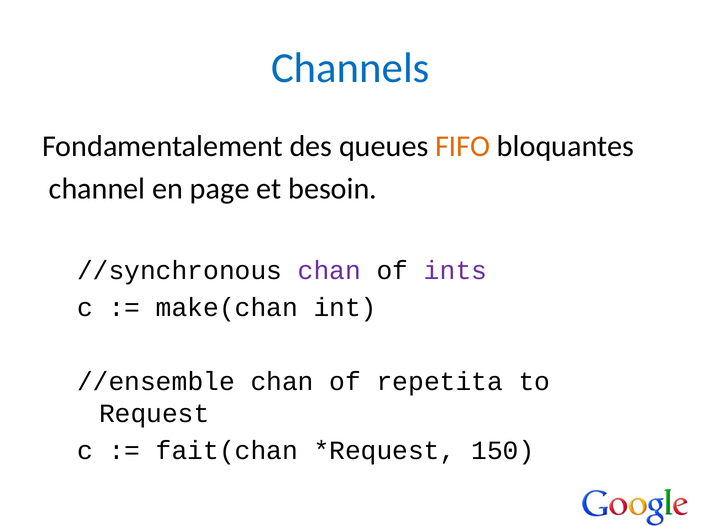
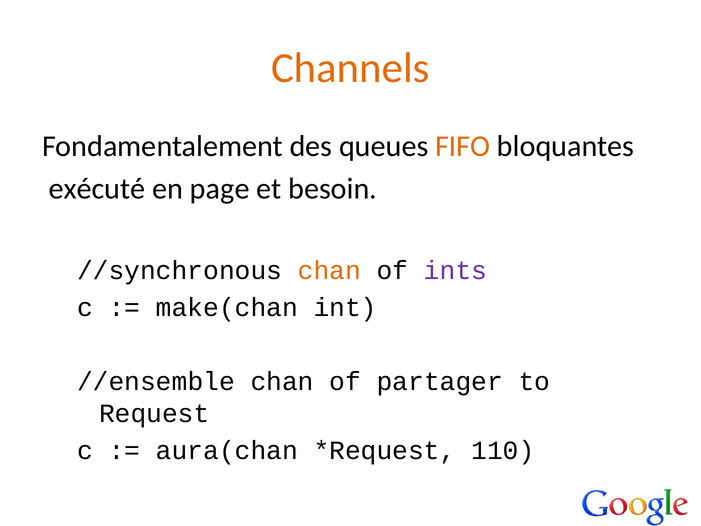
Channels colour: blue -> orange (350, 68)
channel: channel -> exécuté (97, 189)
chan colour: purple -> orange (329, 270)
repetita: repetita -> partager (440, 382)
fait(chan: fait(chan -> aura(chan (227, 450)
150: 150 -> 110 (503, 450)
